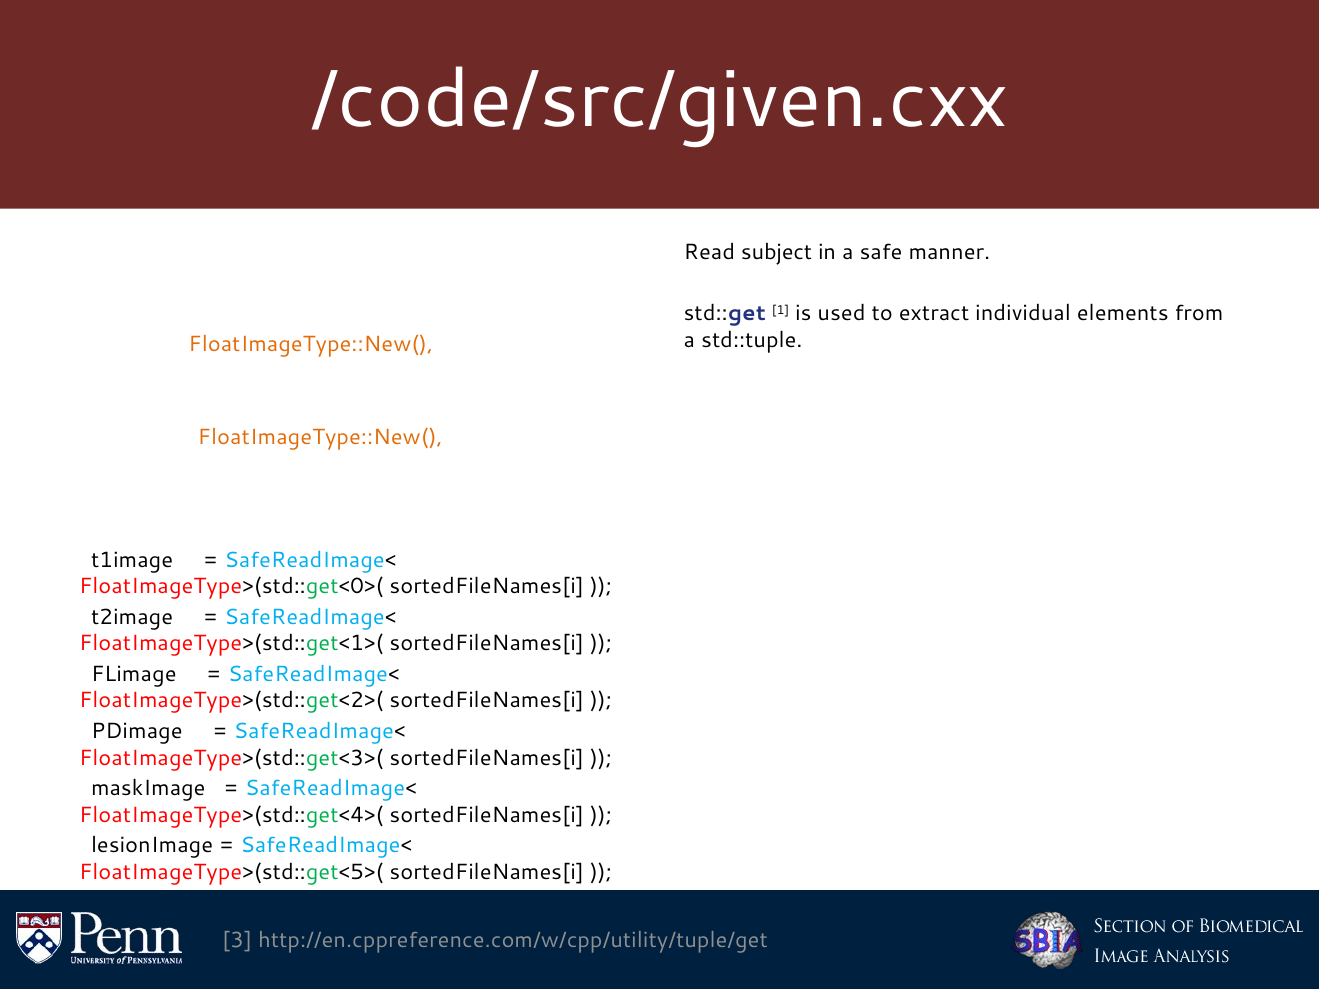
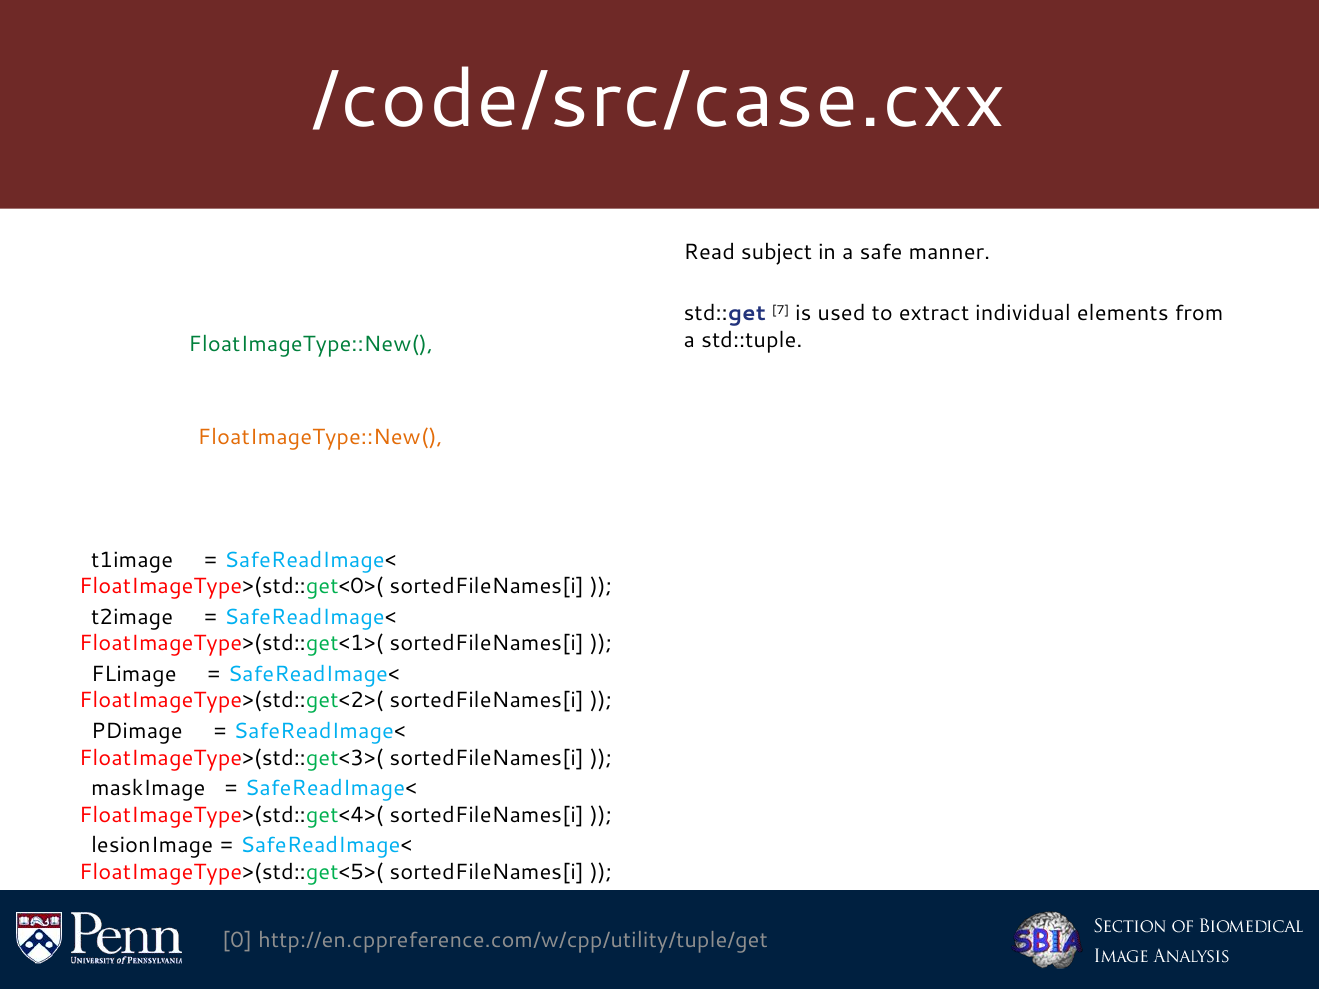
/code/src/given.cxx: /code/src/given.cxx -> /code/src/case.cxx (659, 100)
1: 1 -> 7 (781, 310)
FloatImageType::New( colour: orange -> green (311, 345)
3: 3 -> 0 (237, 940)
